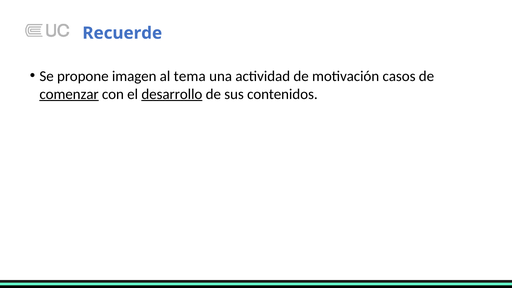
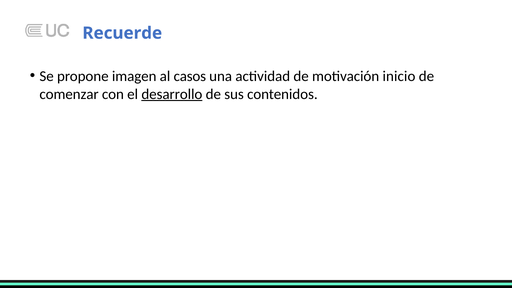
tema: tema -> casos (190, 76)
casos: casos -> inicio (399, 76)
comenzar underline: present -> none (69, 94)
